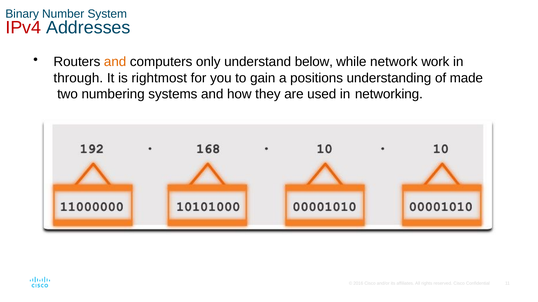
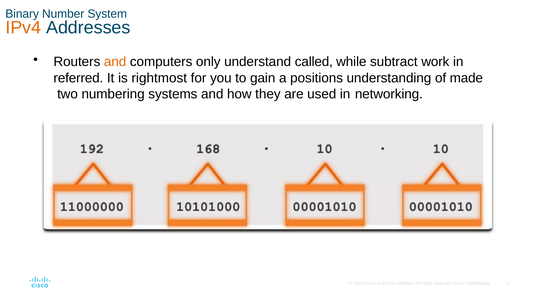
IPv4 colour: red -> orange (23, 28)
below: below -> called (314, 62)
network: network -> subtract (394, 62)
through: through -> referred (78, 78)
